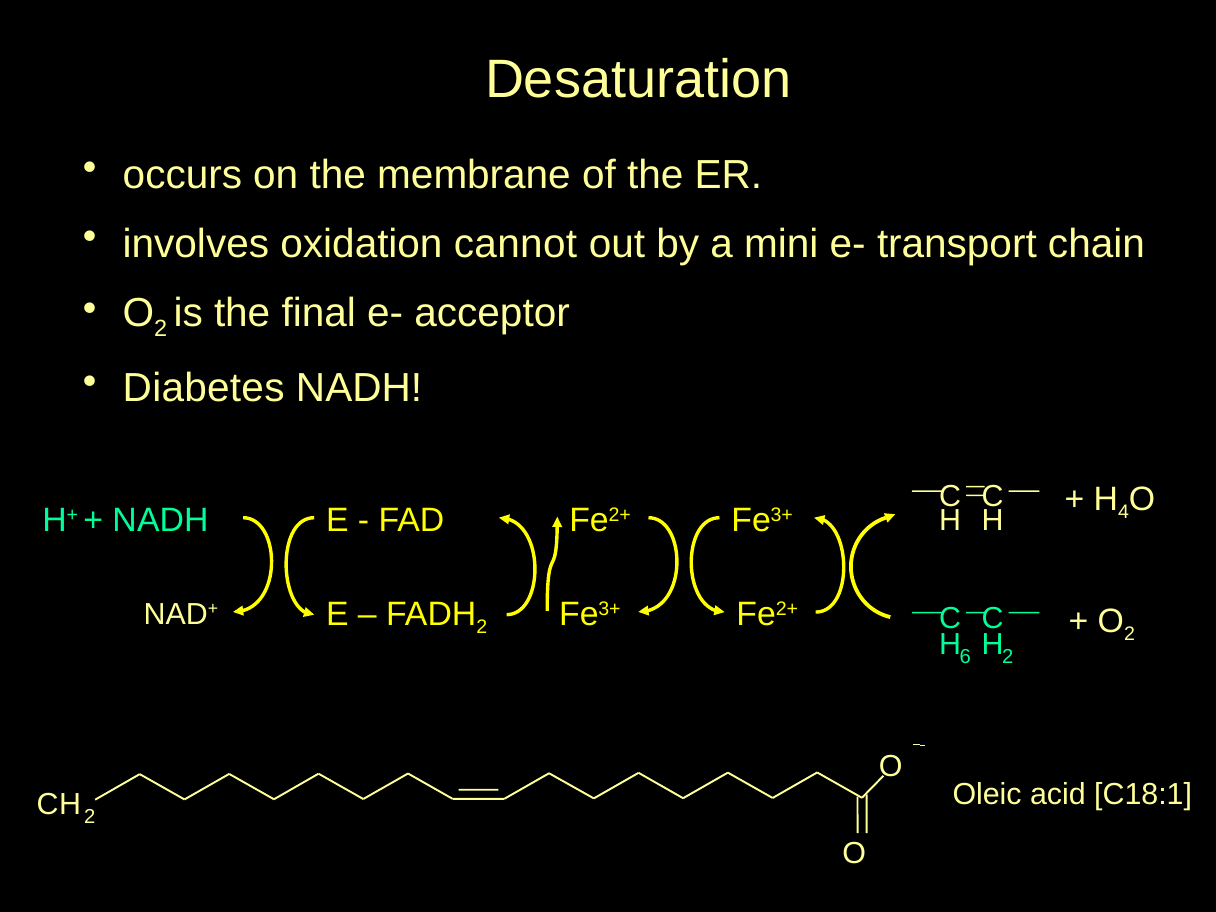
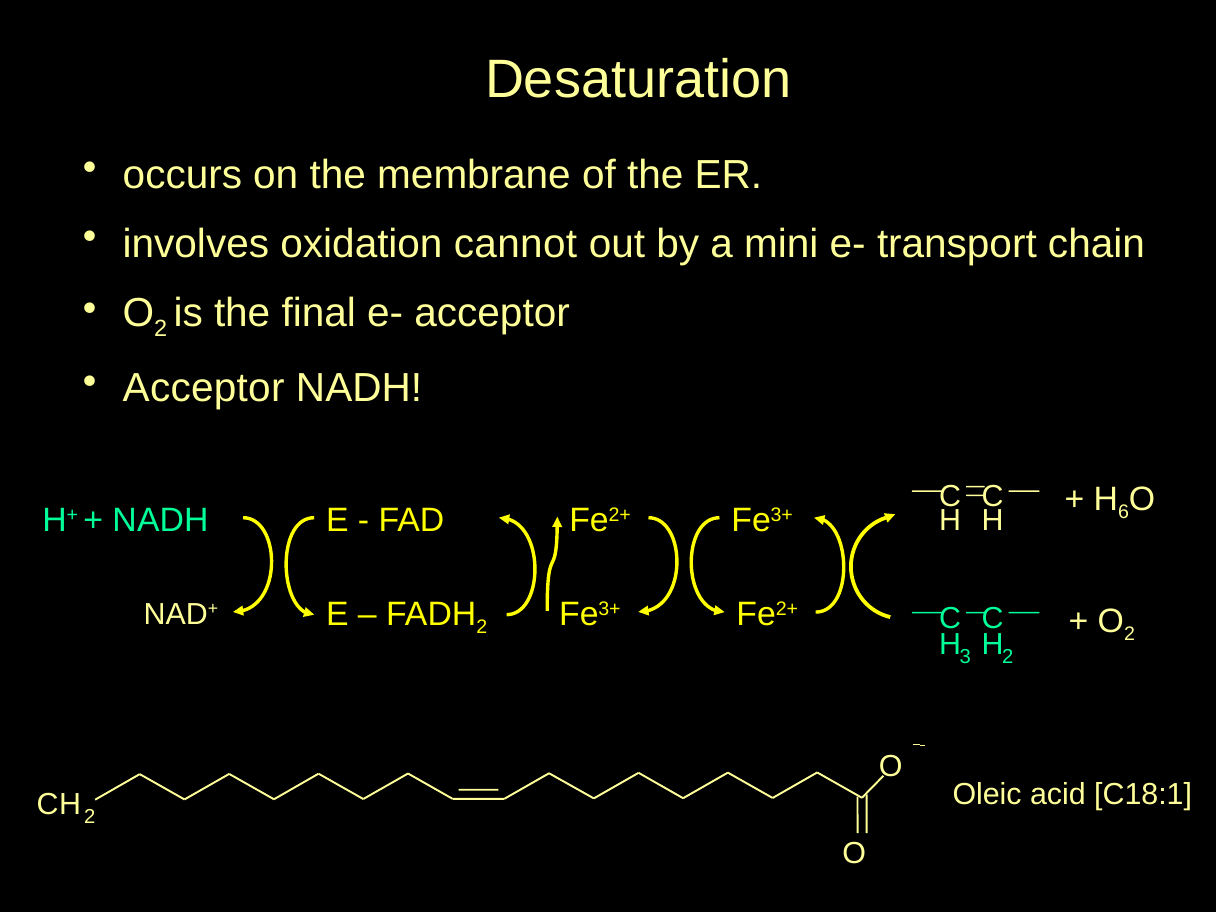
Diabetes: Diabetes -> Acceptor (204, 388)
4: 4 -> 6 (1124, 512)
6: 6 -> 3 (965, 656)
